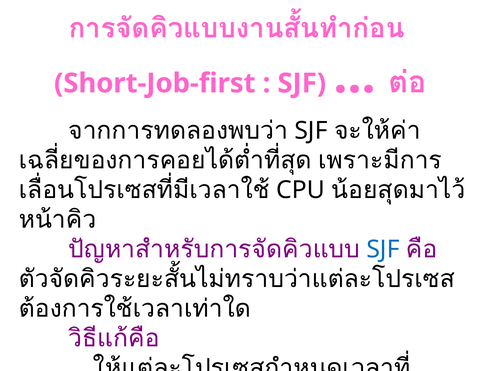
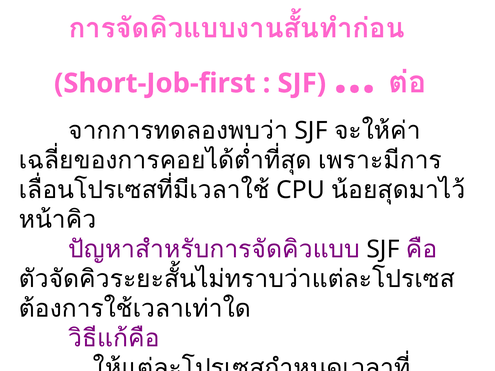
SJF colour: blue -> black (383, 249)
